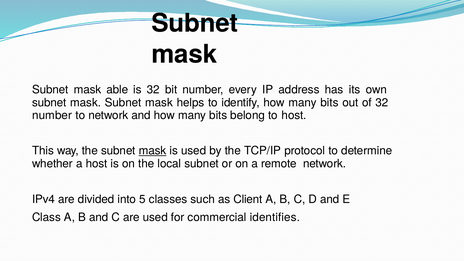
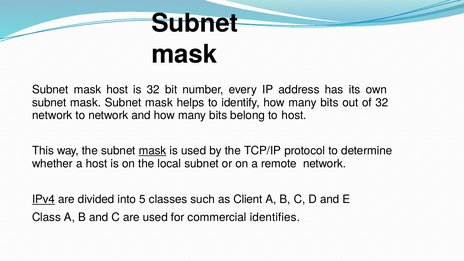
mask able: able -> host (117, 90)
number: number -> network (52, 115)
IPv4 underline: none -> present (44, 199)
